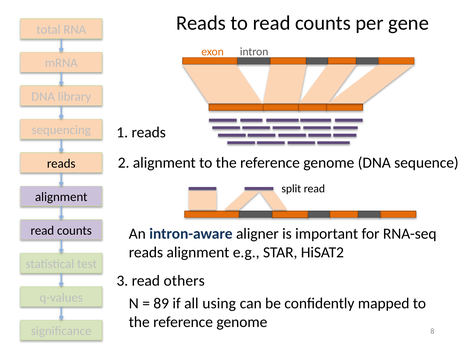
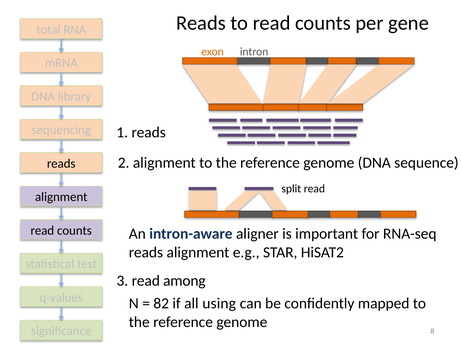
others: others -> among (184, 280)
89: 89 -> 82 (161, 303)
